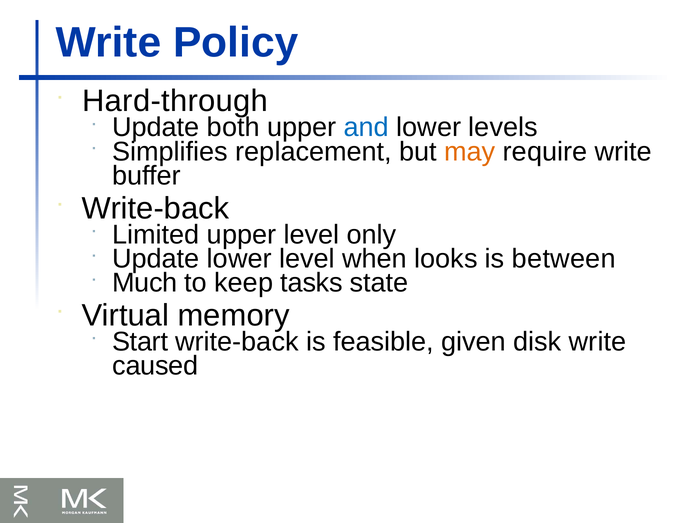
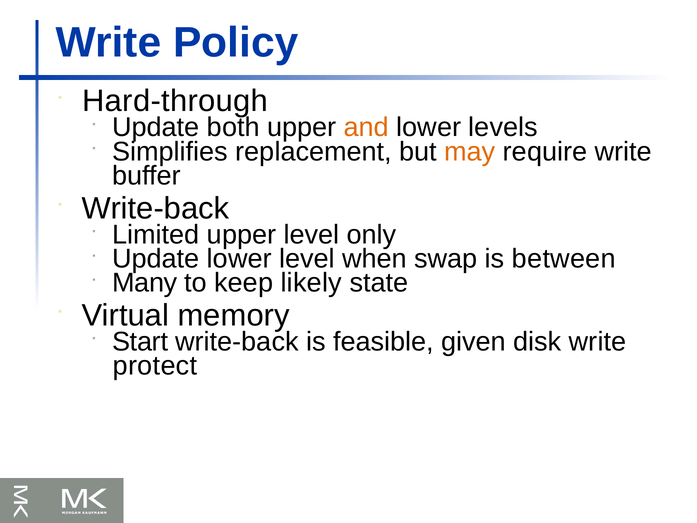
and colour: blue -> orange (366, 127)
looks: looks -> swap (446, 259)
Much: Much -> Many (145, 283)
tasks: tasks -> likely (311, 283)
caused: caused -> protect (155, 366)
